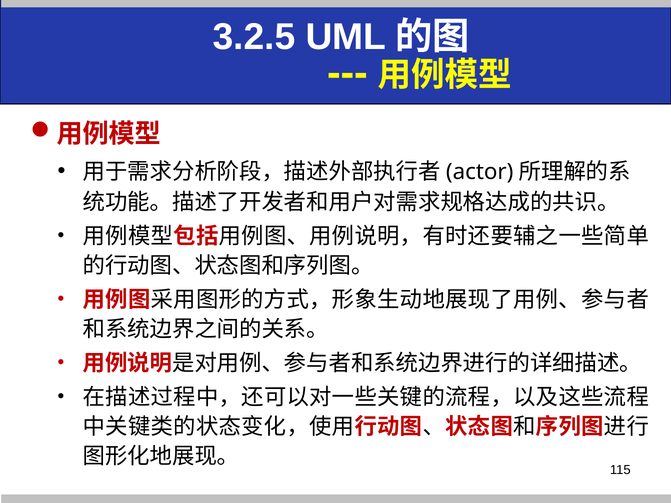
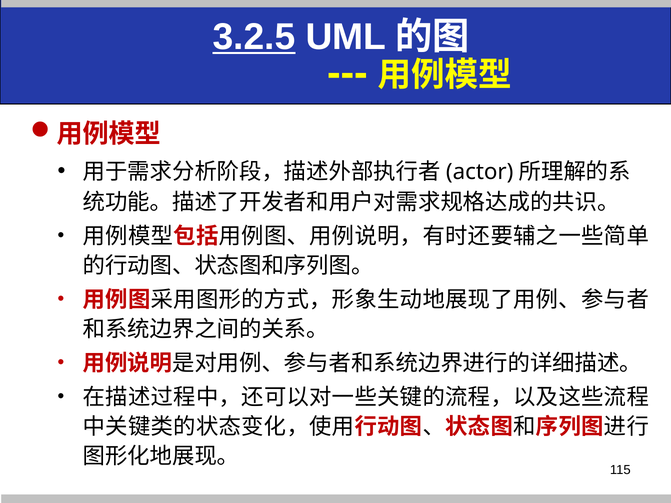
3.2.5 underline: none -> present (254, 37)
